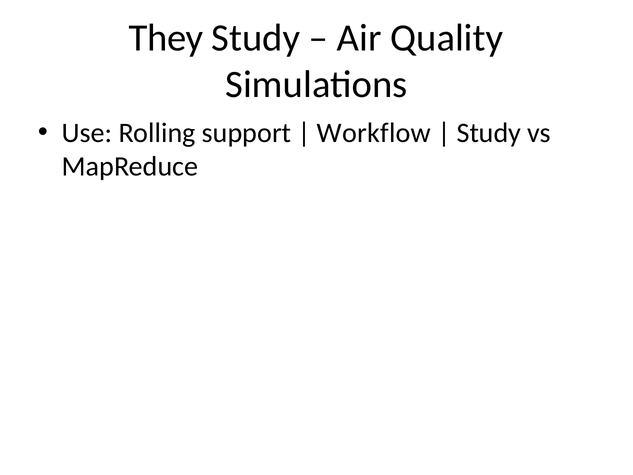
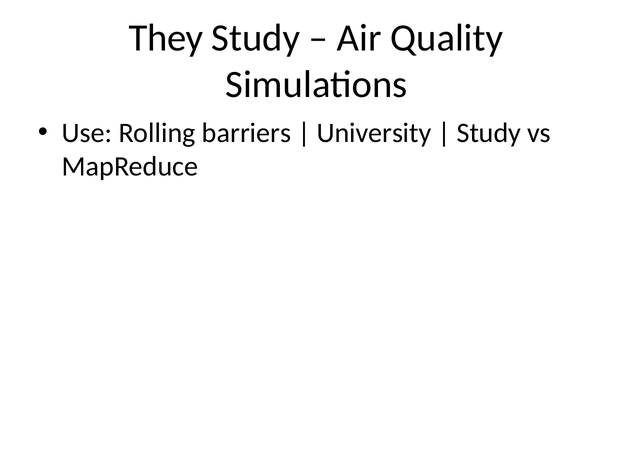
support: support -> barriers (247, 133)
Workflow: Workflow -> University (374, 133)
